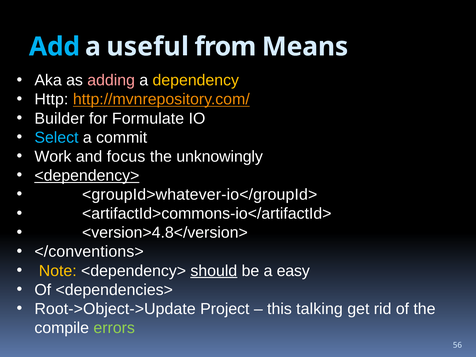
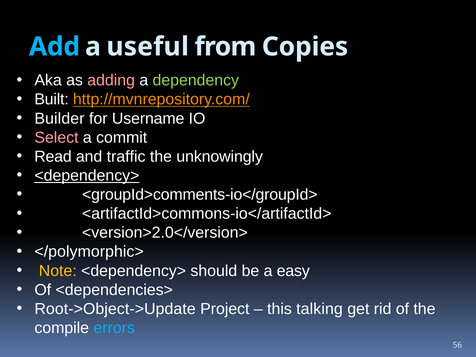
Means: Means -> Copies (305, 47)
dependency colour: yellow -> light green (196, 80)
Http: Http -> Built (52, 99)
Formulate: Formulate -> Username (148, 118)
Select colour: light blue -> pink (56, 138)
Work: Work -> Read (53, 157)
focus: focus -> traffic (126, 157)
<groupId>whatever-io</groupId>: <groupId>whatever-io</groupId> -> <groupId>comments-io</groupId> (200, 195)
<version>4.8</version>: <version>4.8</version> -> <version>2.0</version> (165, 233)
</conventions>: </conventions> -> </polymorphic> (89, 252)
should underline: present -> none (214, 271)
errors colour: light green -> light blue (114, 328)
